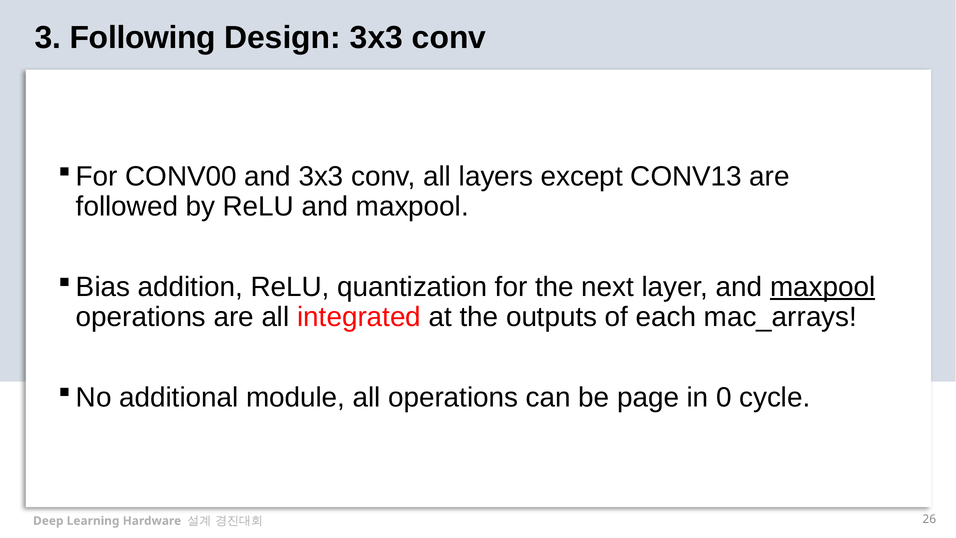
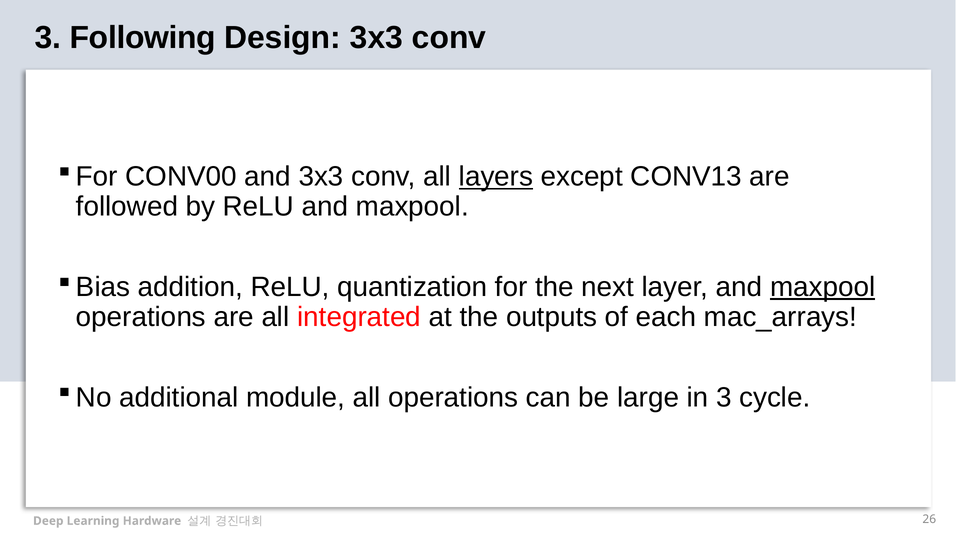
layers underline: none -> present (496, 177)
page: page -> large (648, 397)
in 0: 0 -> 3 (724, 397)
